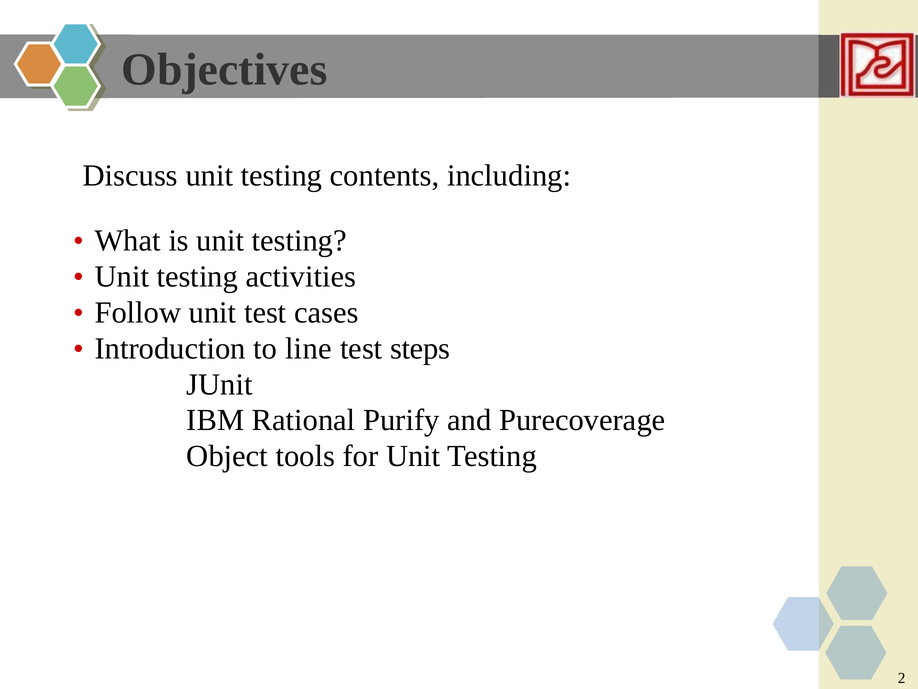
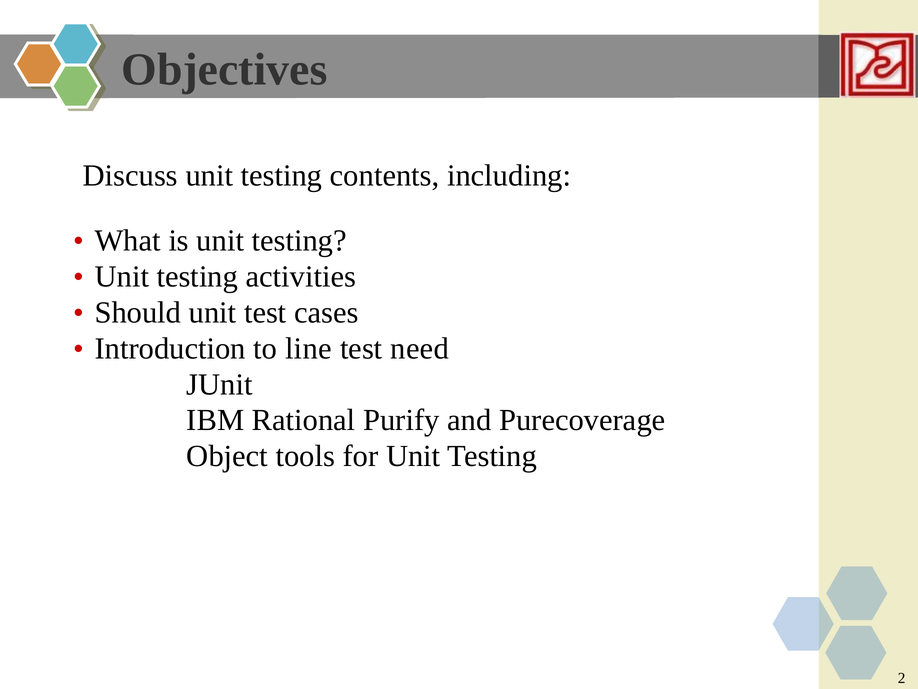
Follow: Follow -> Should (138, 312)
steps: steps -> need (420, 348)
